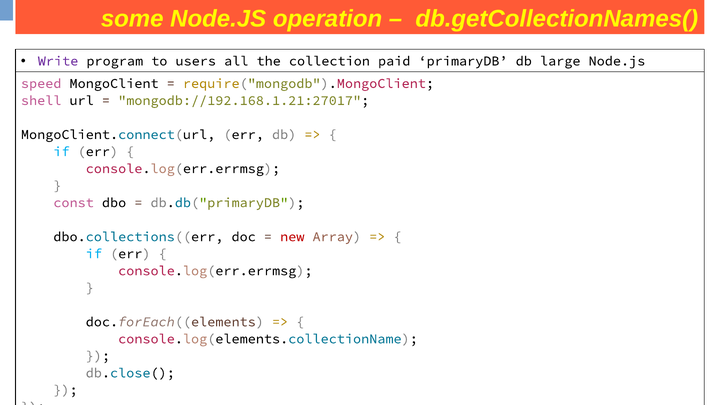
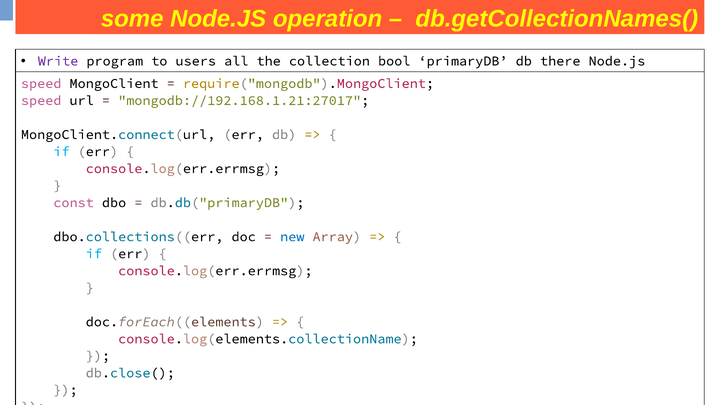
paid: paid -> bool (394, 61)
large: large -> there (560, 61)
shell: shell -> speed (41, 100)
new colour: red -> blue (292, 237)
